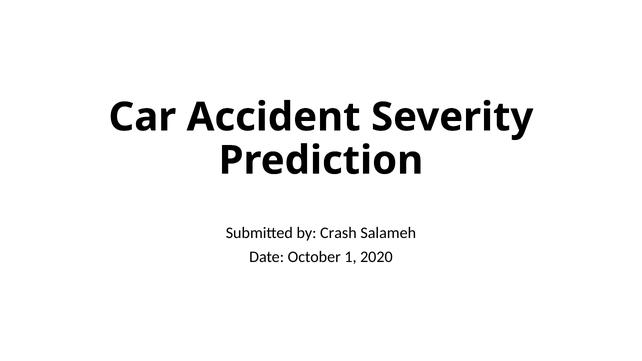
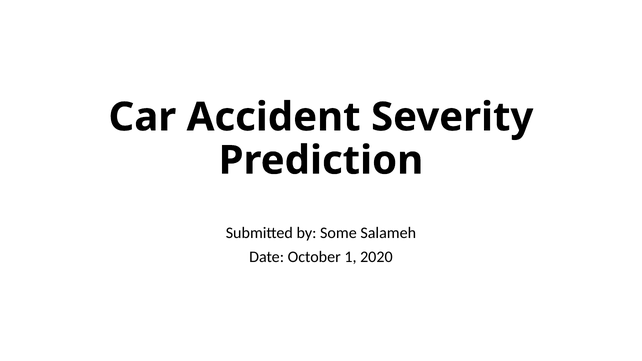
Crash: Crash -> Some (338, 233)
